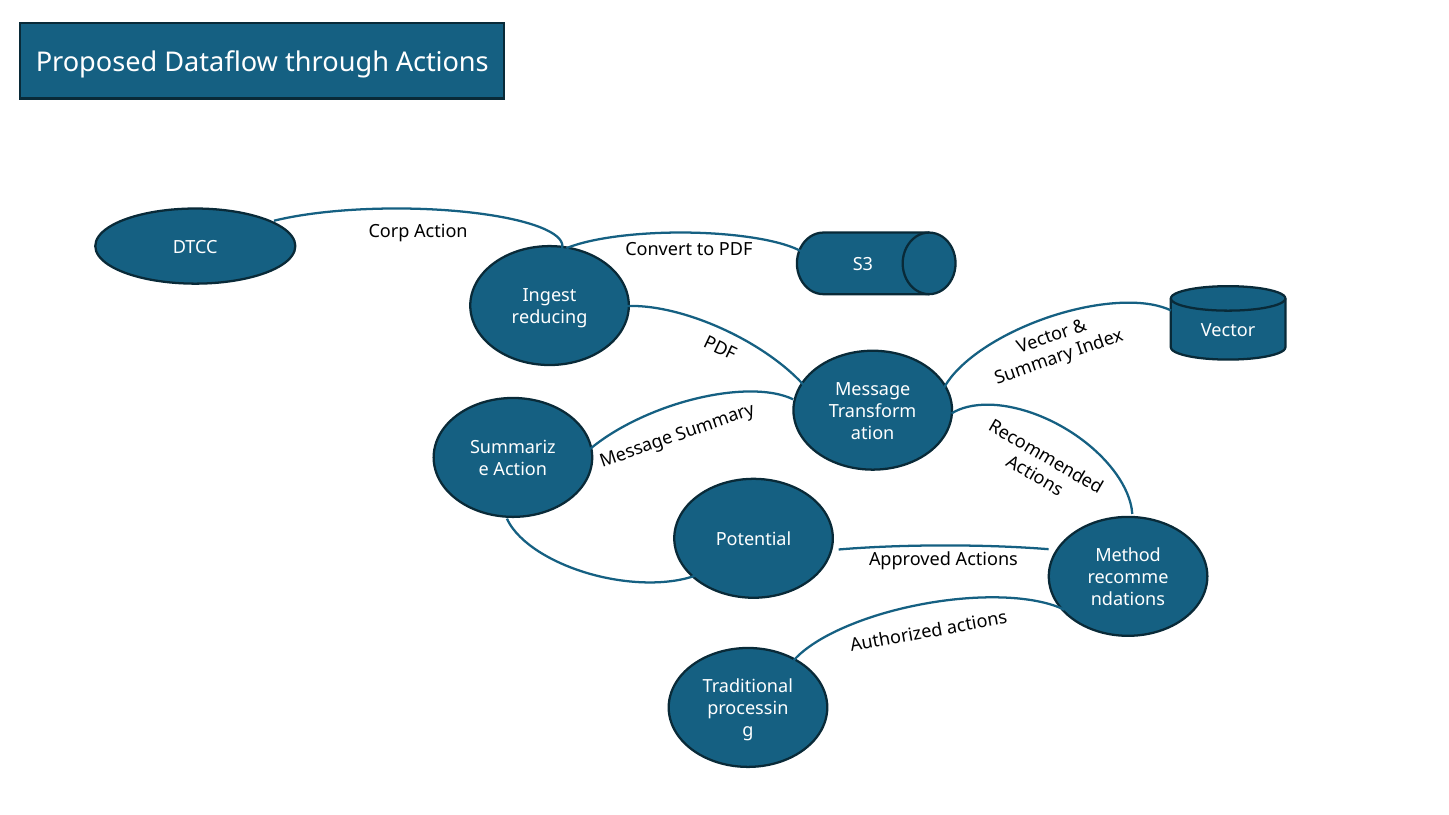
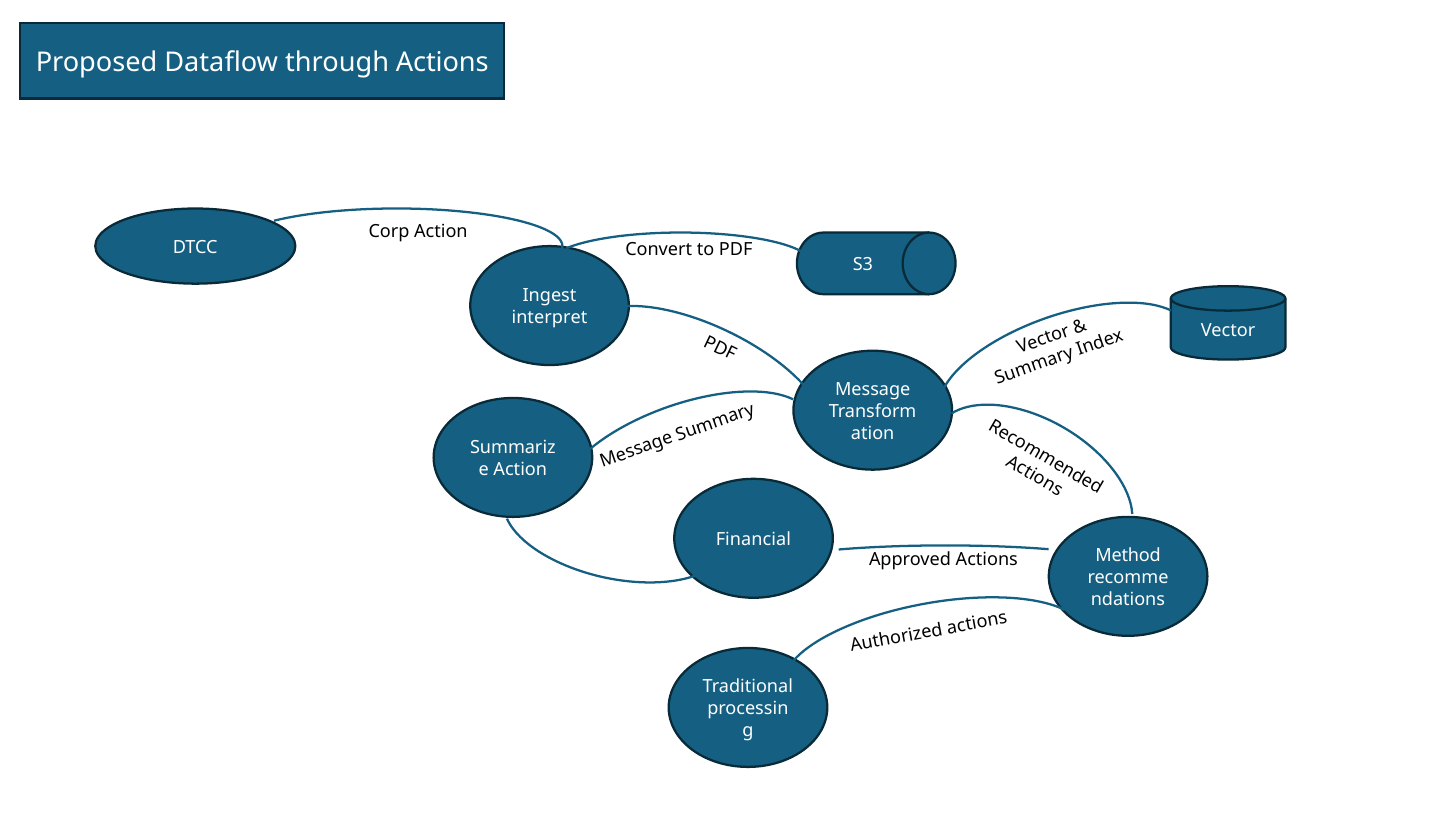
reducing: reducing -> interpret (549, 318)
Potential: Potential -> Financial (753, 540)
